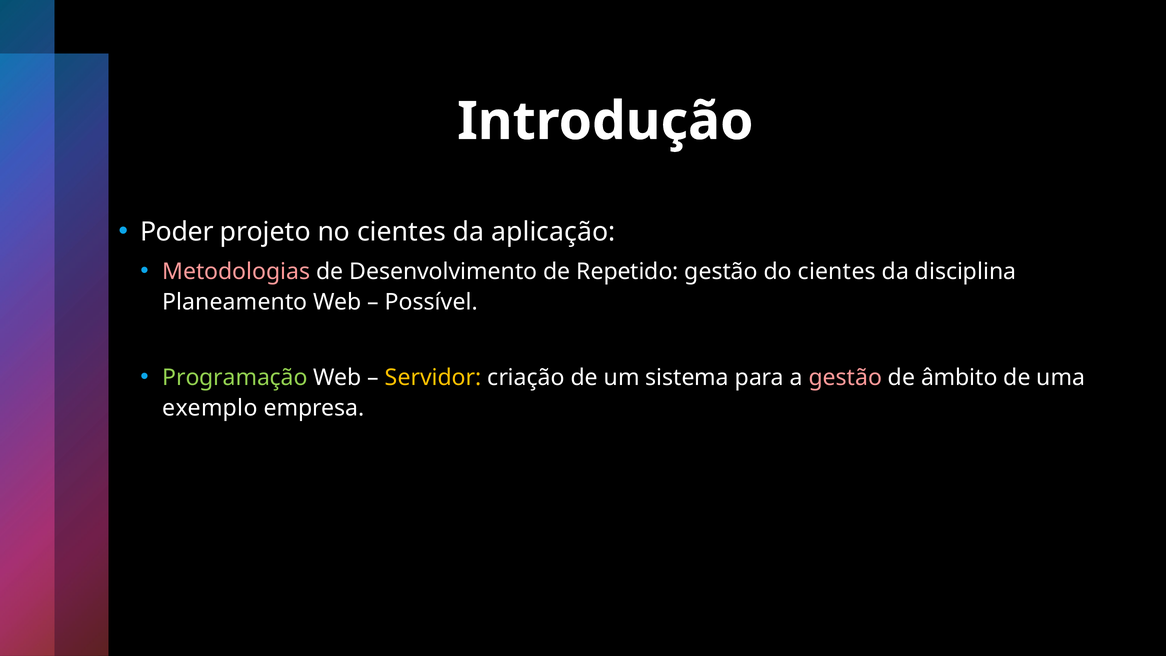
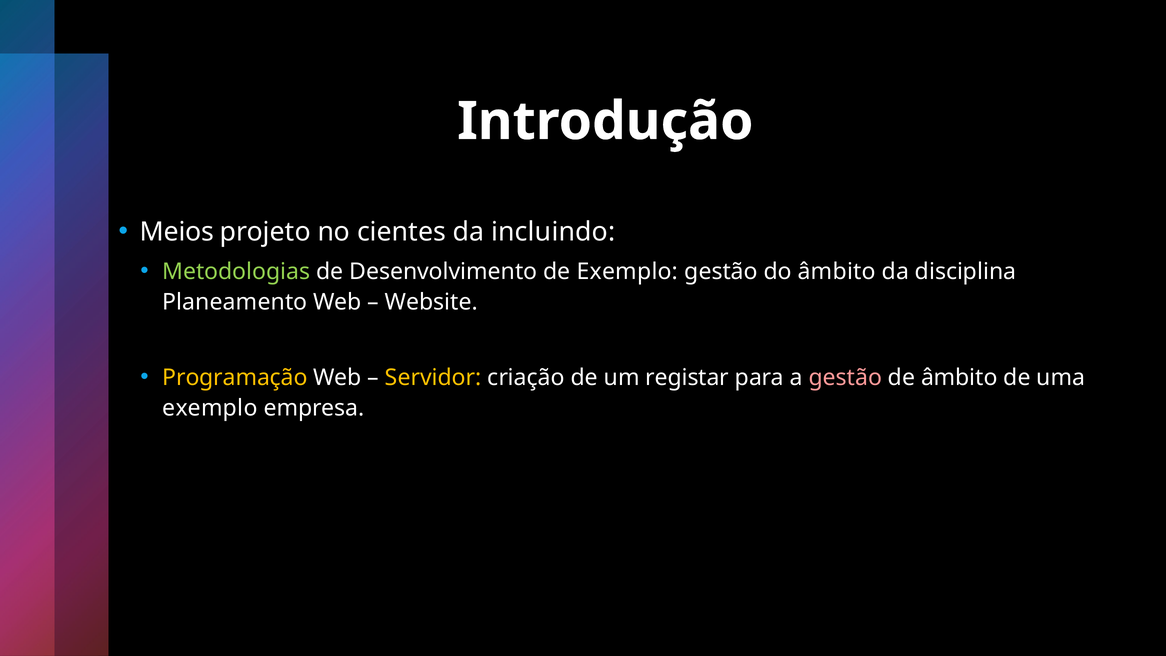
Poder: Poder -> Meios (177, 232)
aplicação: aplicação -> incluindo (553, 232)
Metodologias colour: pink -> light green (236, 272)
de Repetido: Repetido -> Exemplo (627, 272)
do cientes: cientes -> âmbito (837, 272)
Possível: Possível -> Website (431, 302)
Programação colour: light green -> yellow (235, 377)
sistema: sistema -> registar (687, 377)
